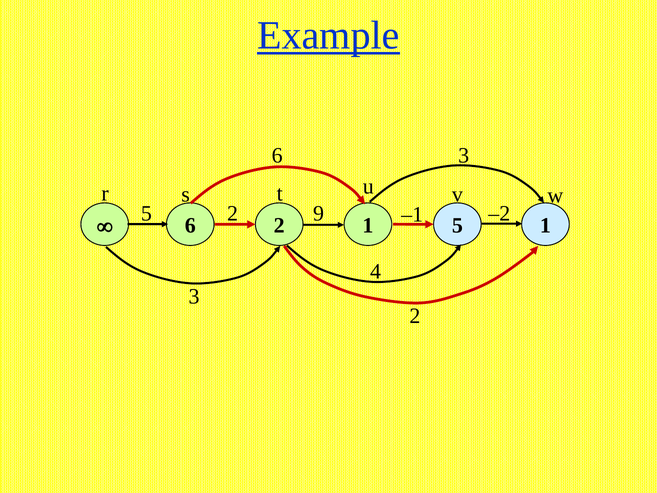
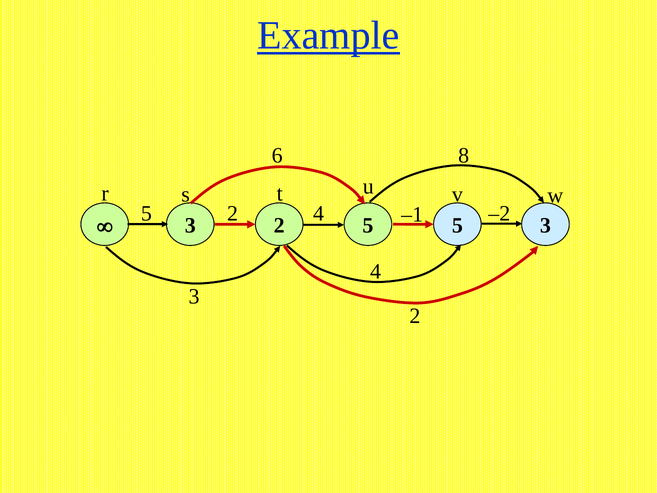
6 3: 3 -> 8 (464, 155)
5 2 9: 9 -> 4 (319, 213)
6: 6 -> 3 (190, 226)
2 1: 1 -> 5 (368, 226)
5 1: 1 -> 3 (545, 226)
